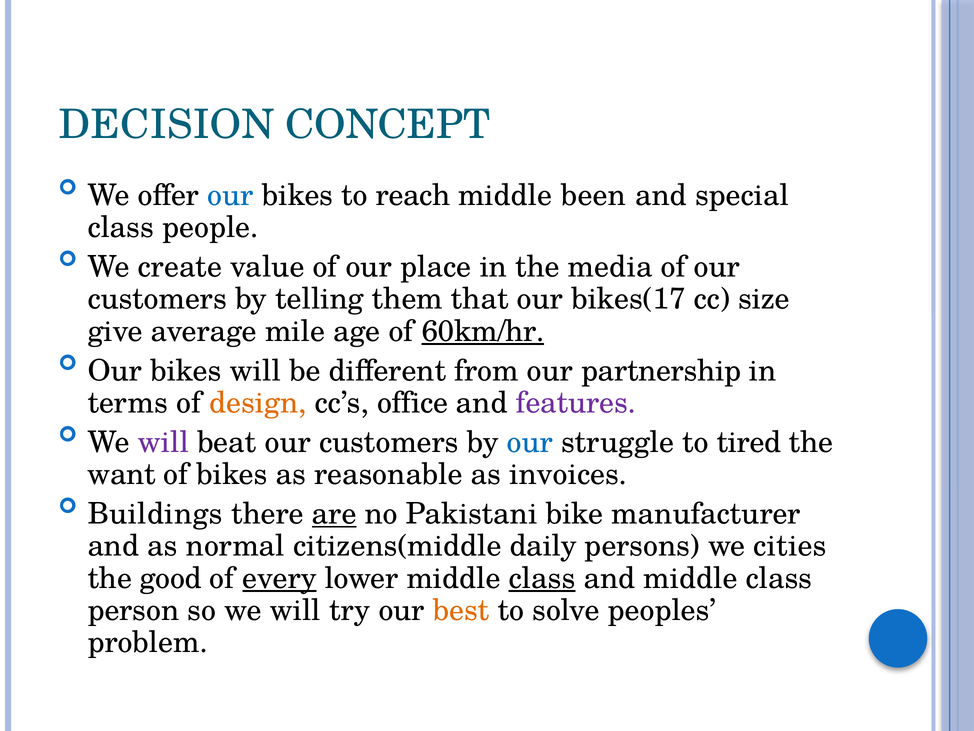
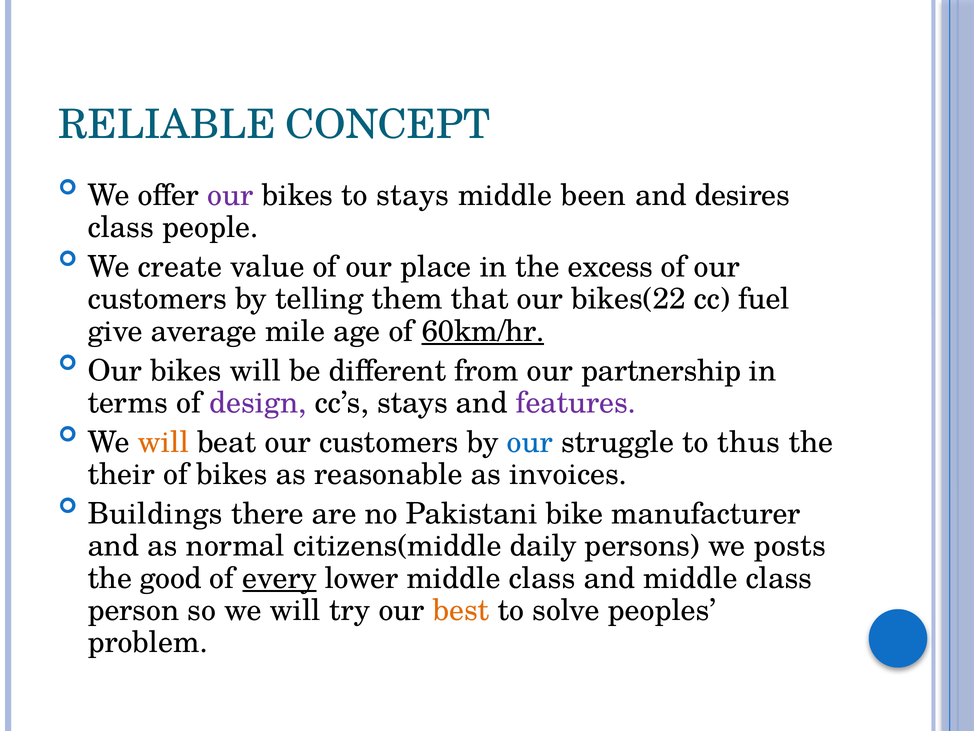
DECISION: DECISION -> RELIABLE (167, 125)
our colour: blue -> purple (230, 195)
to reach: reach -> stays (413, 195)
special: special -> desires (742, 195)
media: media -> excess (610, 267)
bikes(17: bikes(17 -> bikes(22 (628, 299)
size: size -> fuel (764, 299)
design colour: orange -> purple (258, 403)
cc’s office: office -> stays (413, 403)
will colour: purple -> orange (163, 442)
tired: tired -> thus (749, 442)
want: want -> their (121, 474)
are underline: present -> none (334, 514)
cities: cities -> posts (790, 546)
class underline: present -> none (542, 578)
